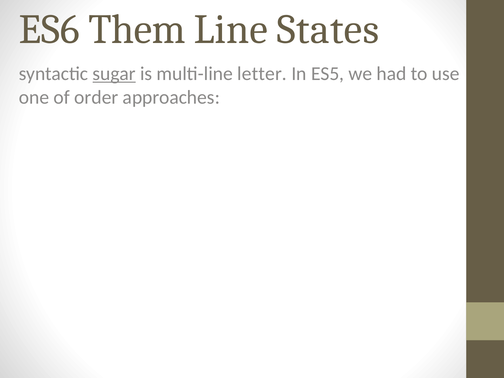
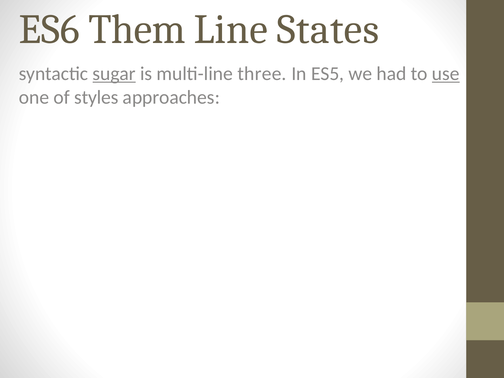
letter: letter -> three (262, 74)
use underline: none -> present (446, 74)
order: order -> styles (96, 97)
